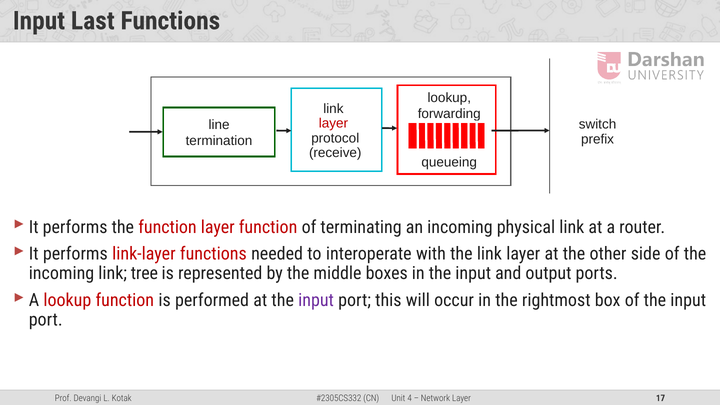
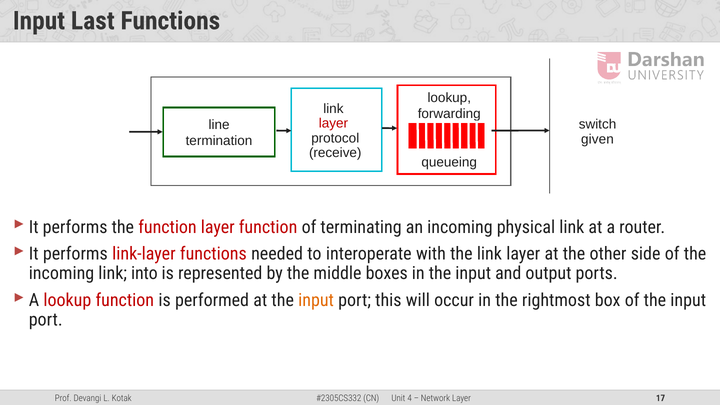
prefix: prefix -> given (597, 139)
tree: tree -> into (144, 273)
input colour: purple -> orange (316, 300)
